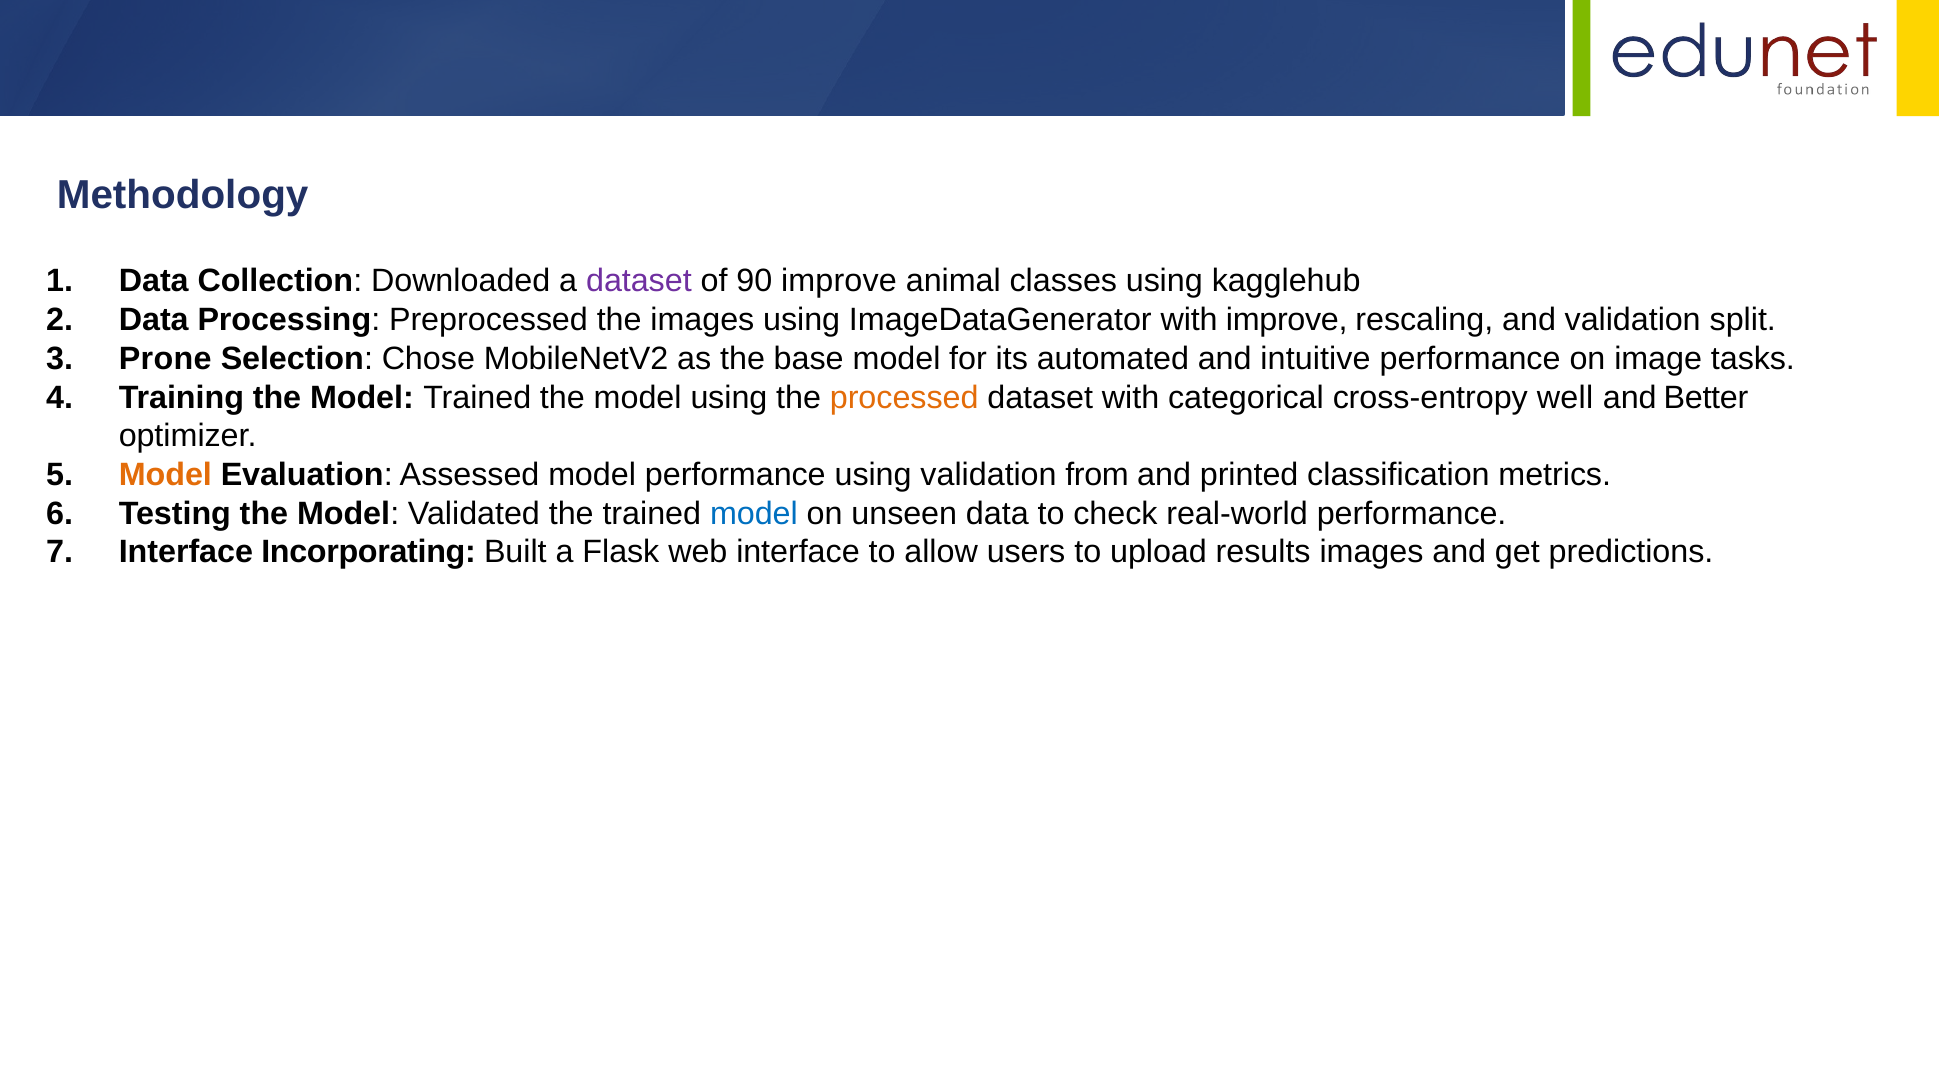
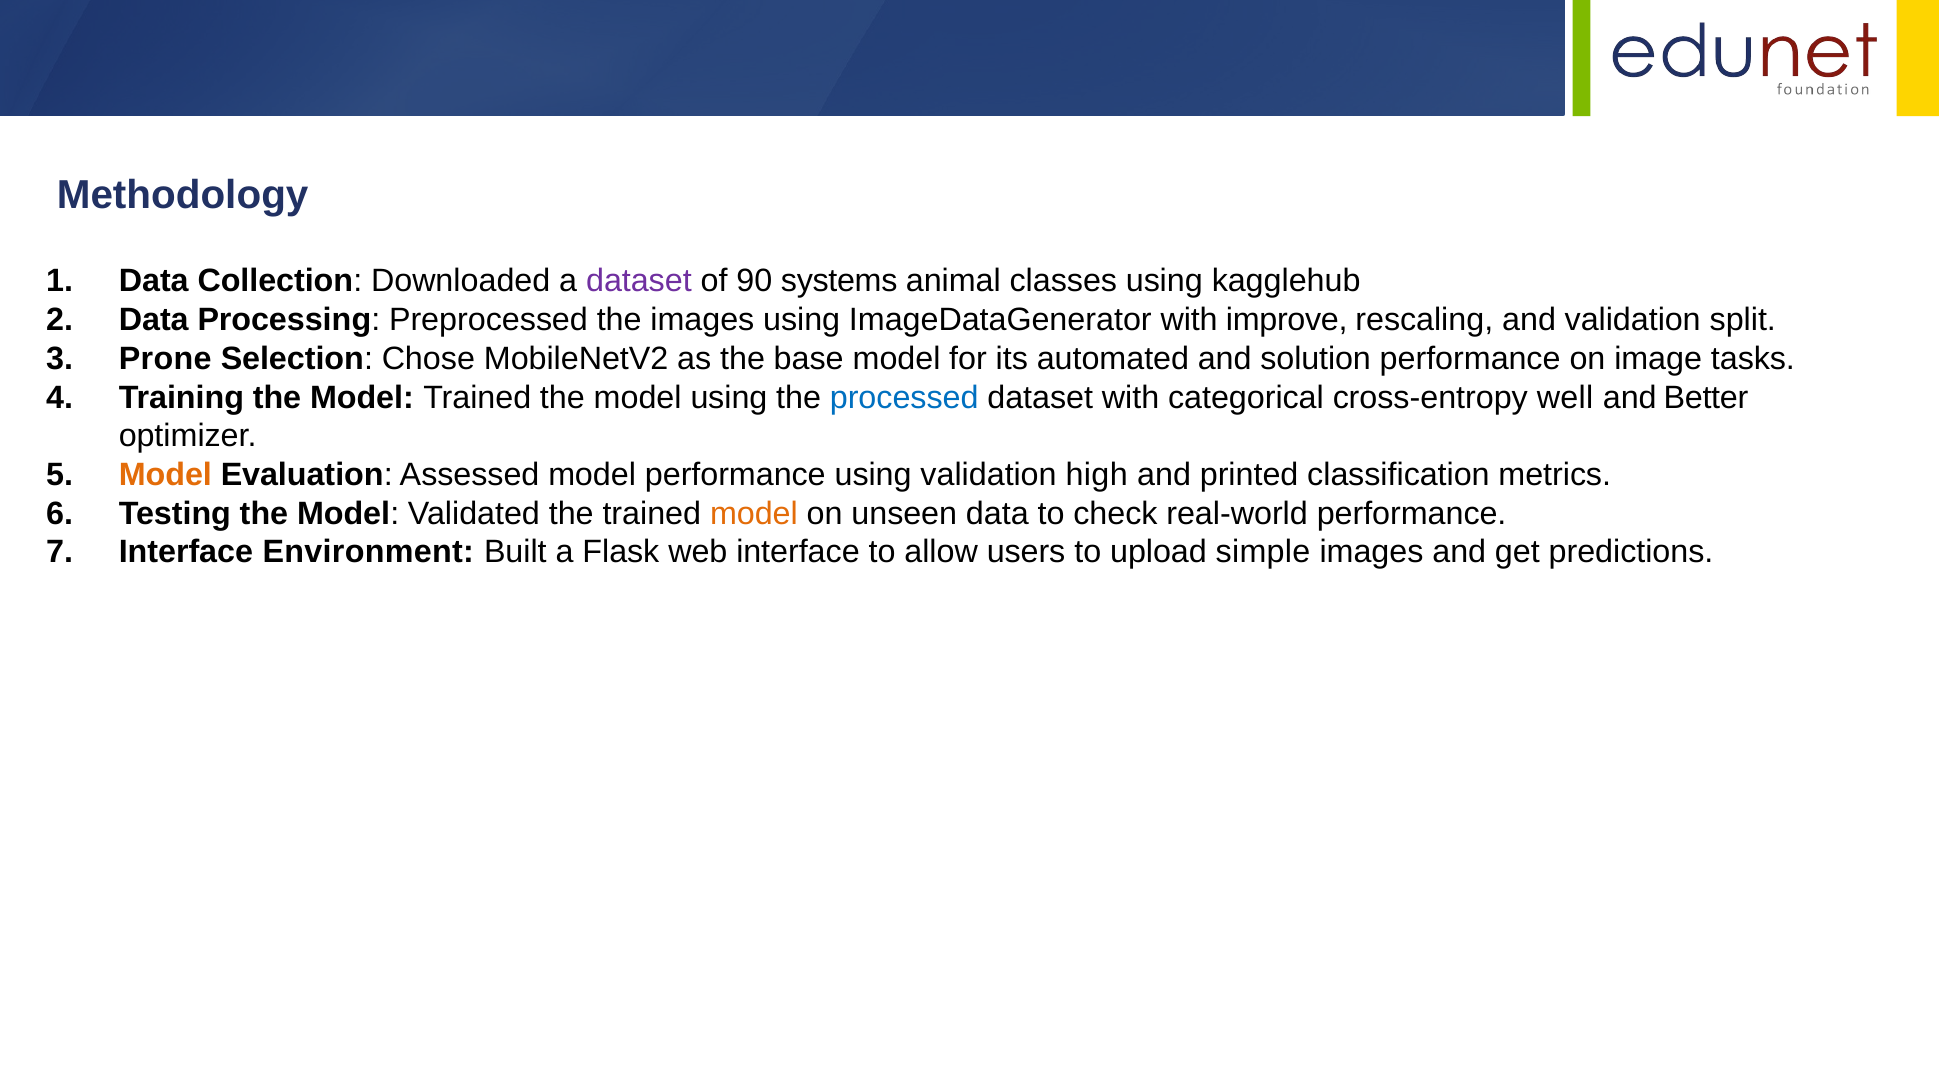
90 improve: improve -> systems (839, 281)
intuitive: intuitive -> solution (1316, 359)
processed colour: orange -> blue (904, 398)
from: from -> high (1097, 475)
model colour: blue -> orange (754, 514)
Incorporating: Incorporating -> Environment (368, 553)
results: results -> simple (1263, 553)
